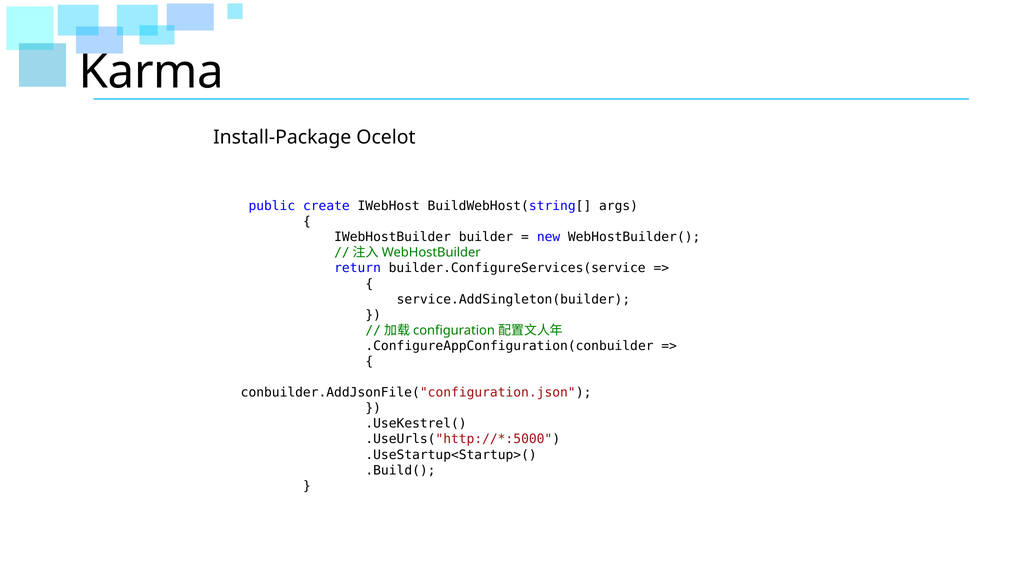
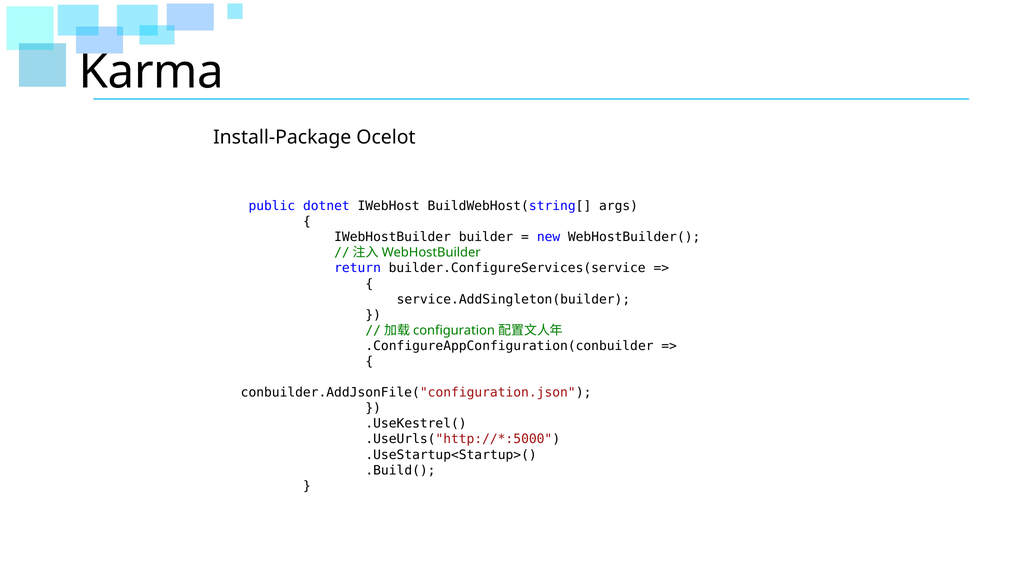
create: create -> dotnet (326, 206)
